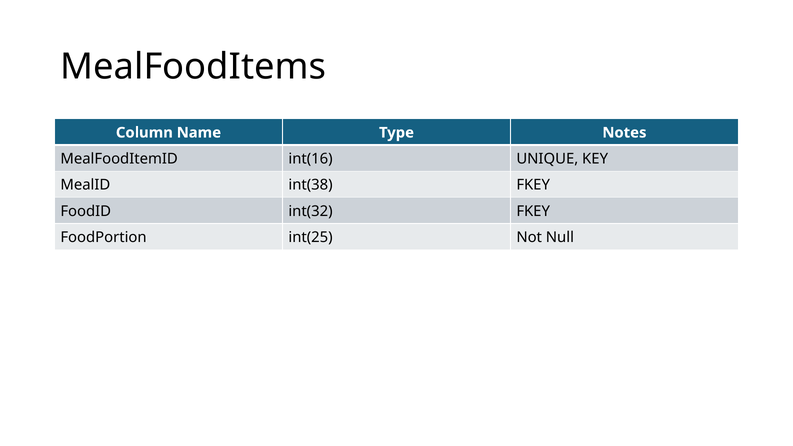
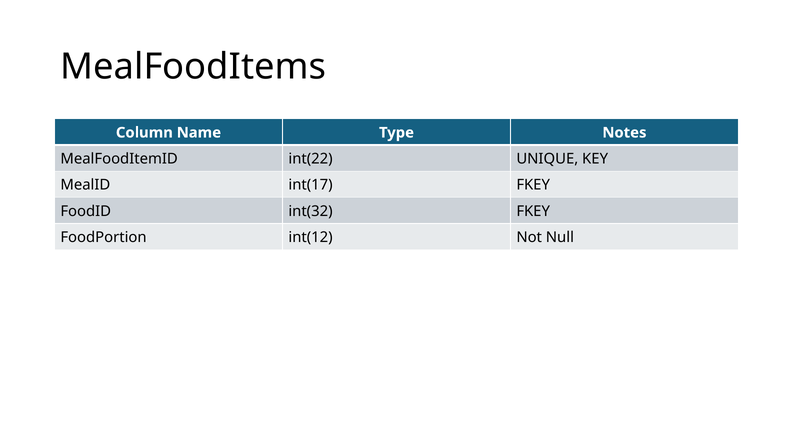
int(16: int(16 -> int(22 (311, 159)
int(38: int(38 -> int(17 (311, 185)
int(25: int(25 -> int(12 (311, 237)
